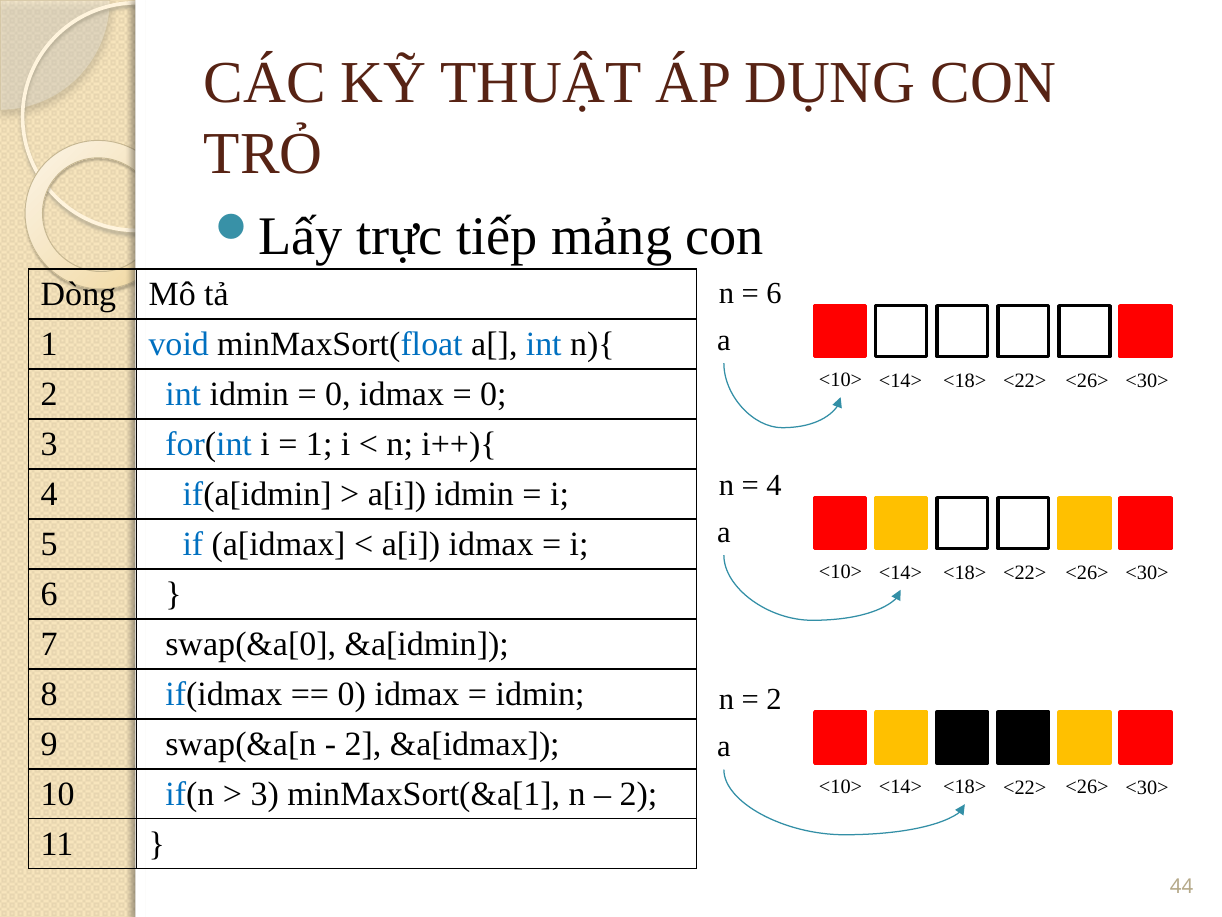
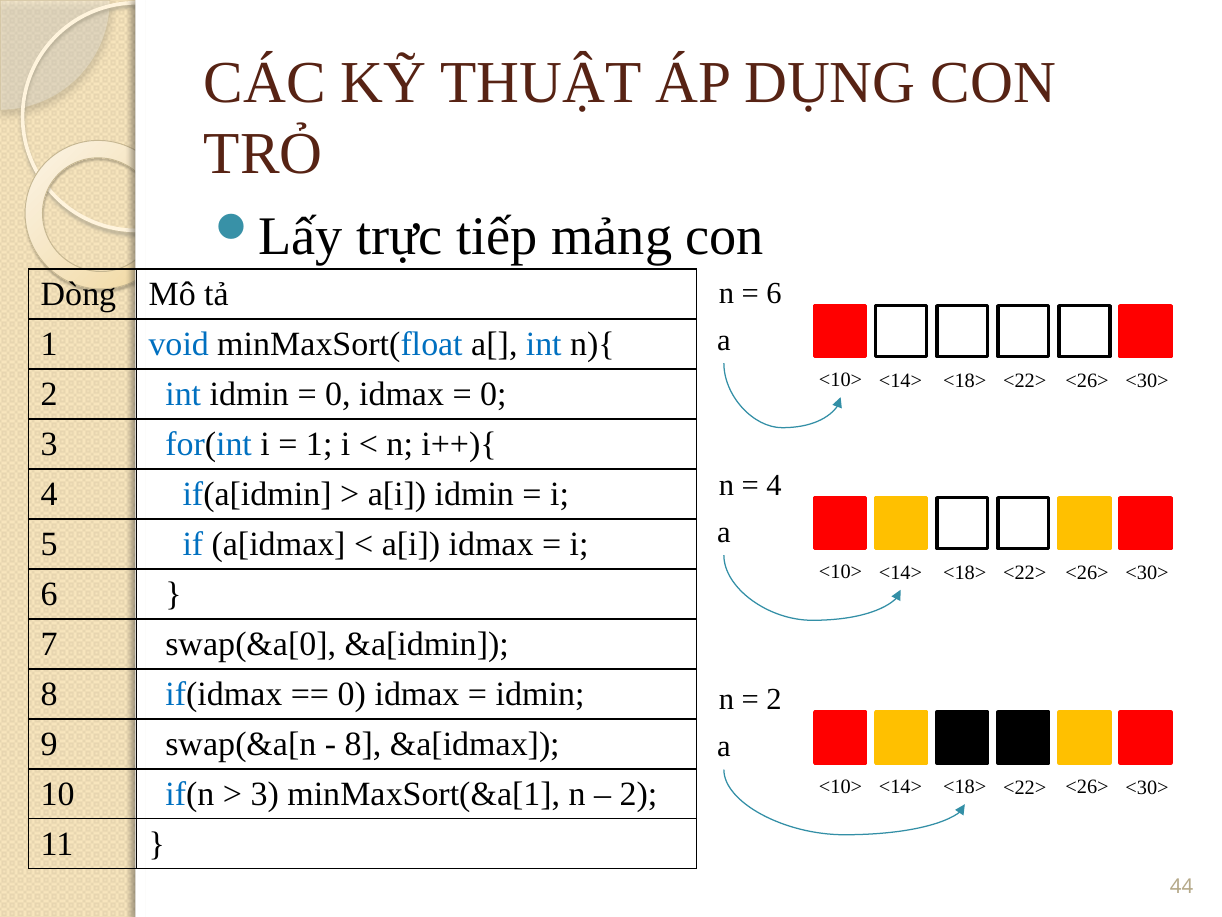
2: 2 -> 8 (363, 744)
